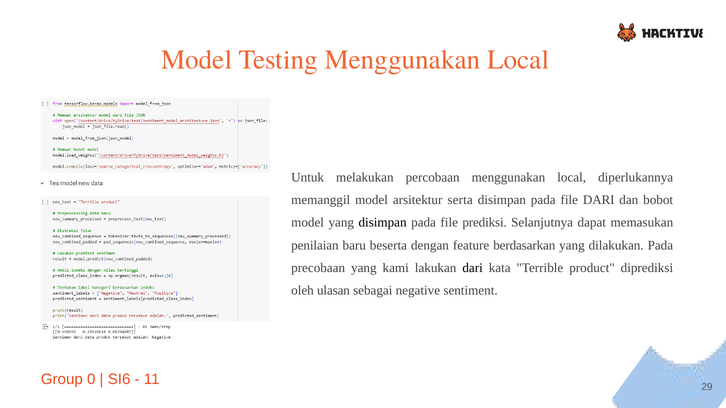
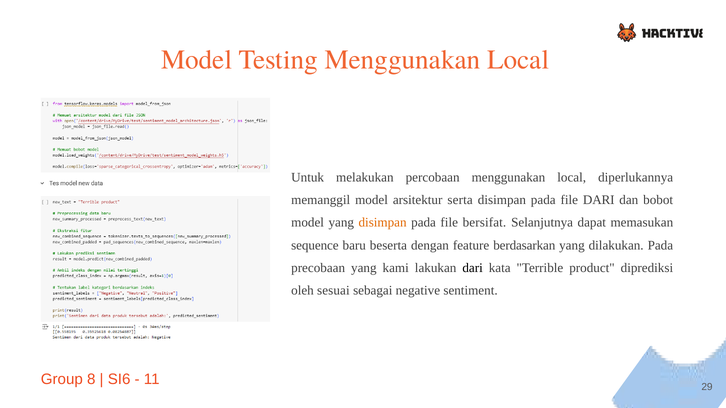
disimpan colour: black -> orange (383, 223)
prediksi: prediksi -> bersifat (484, 223)
penilaian: penilaian -> sequence (315, 245)
ulasan: ulasan -> sesuai (333, 291)
0: 0 -> 8 (91, 380)
